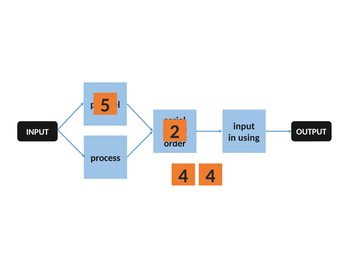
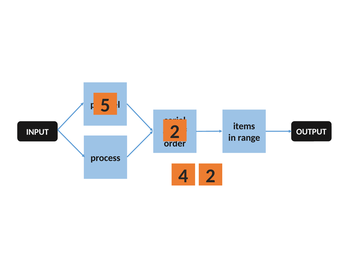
input: input -> items (244, 126)
using: using -> range (249, 137)
4 4: 4 -> 2 (210, 176)
